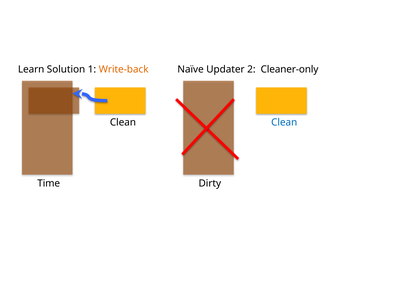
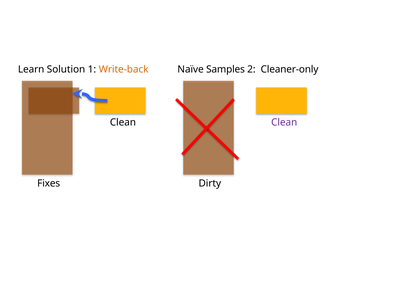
Updater: Updater -> Samples (226, 69)
Clean colour: blue -> purple (284, 122)
Time: Time -> Fixes (49, 183)
